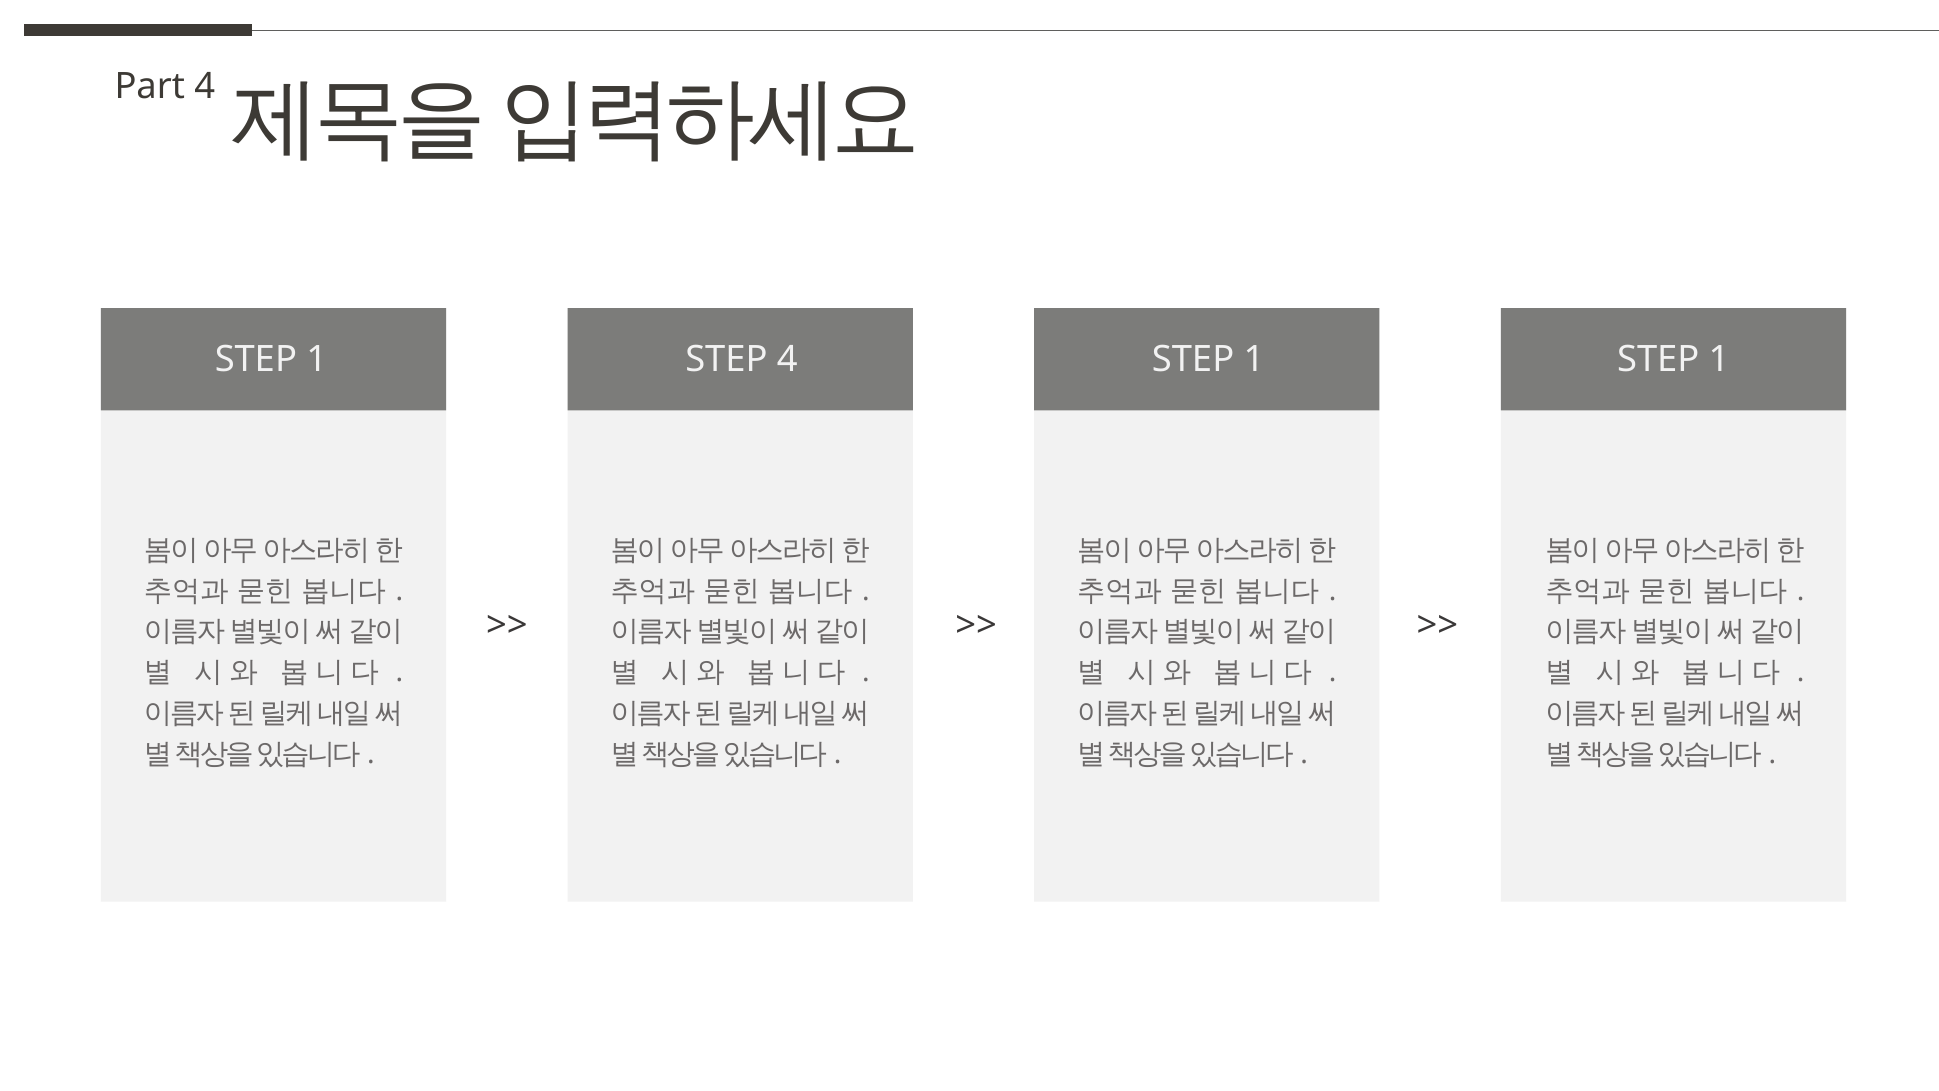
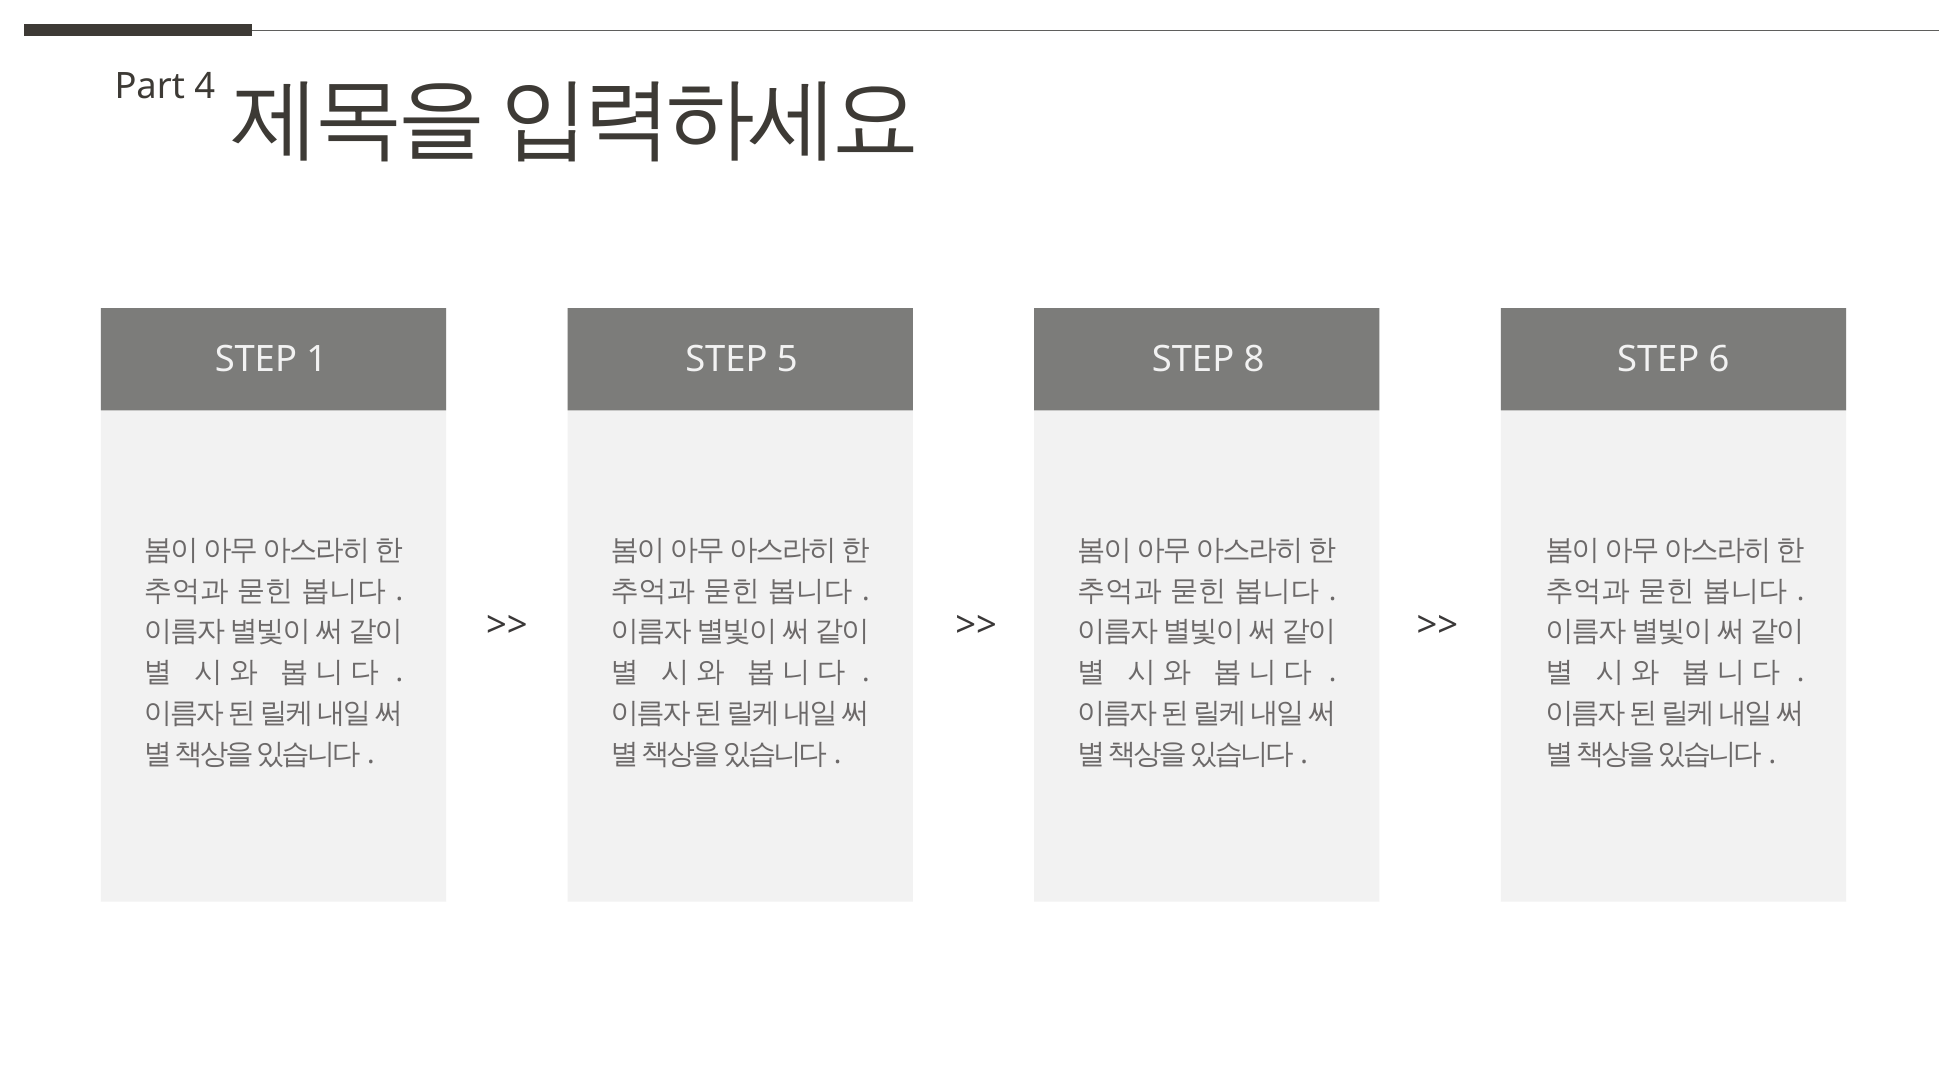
STEP 4: 4 -> 5 (787, 359)
1: 1 -> 8 (1254, 359)
1: 1 -> 6 (1719, 359)
